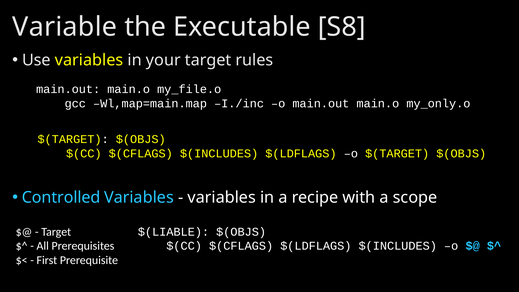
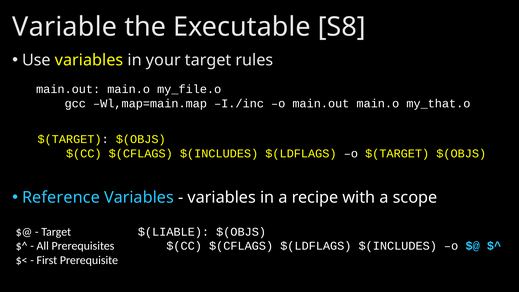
my_only.o: my_only.o -> my_that.o (438, 104)
Controlled: Controlled -> Reference (61, 197)
